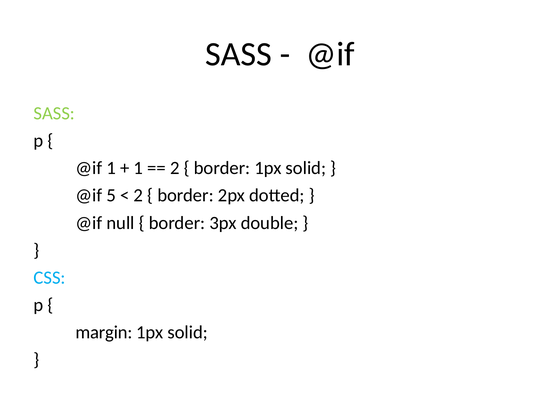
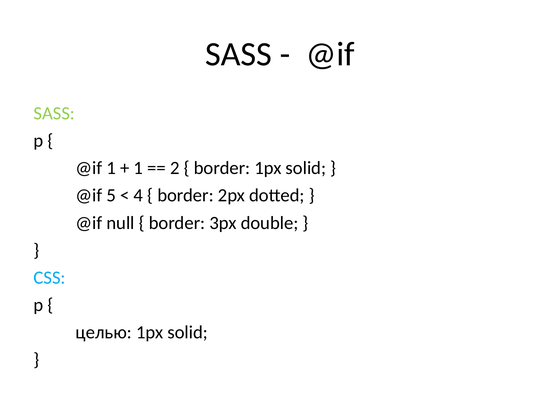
2: 2 -> 4 (138, 195)
margin: margin -> целью (104, 332)
